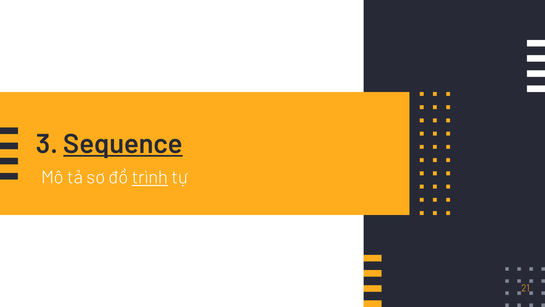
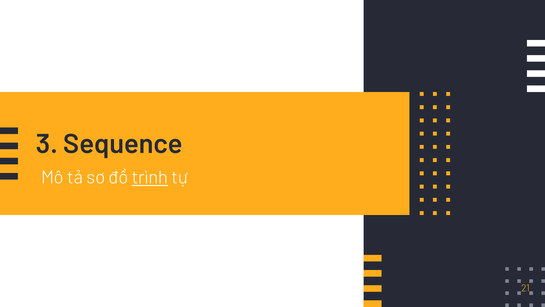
Sequence underline: present -> none (123, 144)
